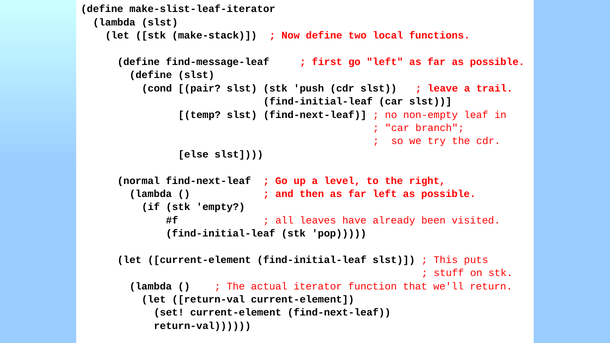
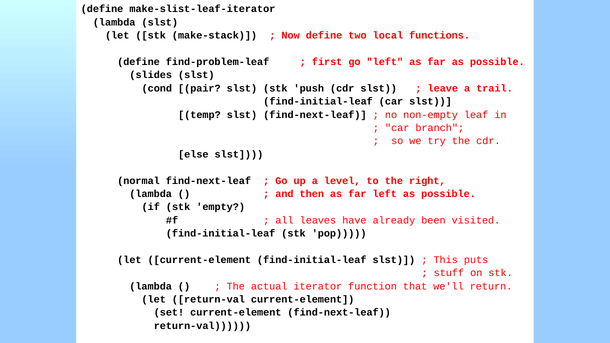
find-message-leaf: find-message-leaf -> find-problem-leaf (218, 62)
define: define -> slides (151, 75)
